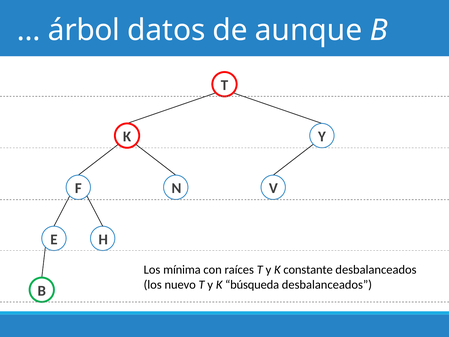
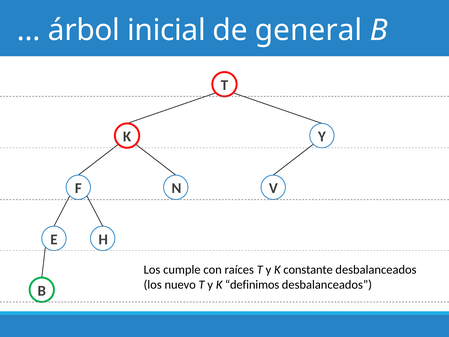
datos: datos -> inicial (166, 30)
aunque: aunque -> general (309, 30)
mínima: mínima -> cumple (182, 269)
búsqueda: búsqueda -> definimos (252, 284)
